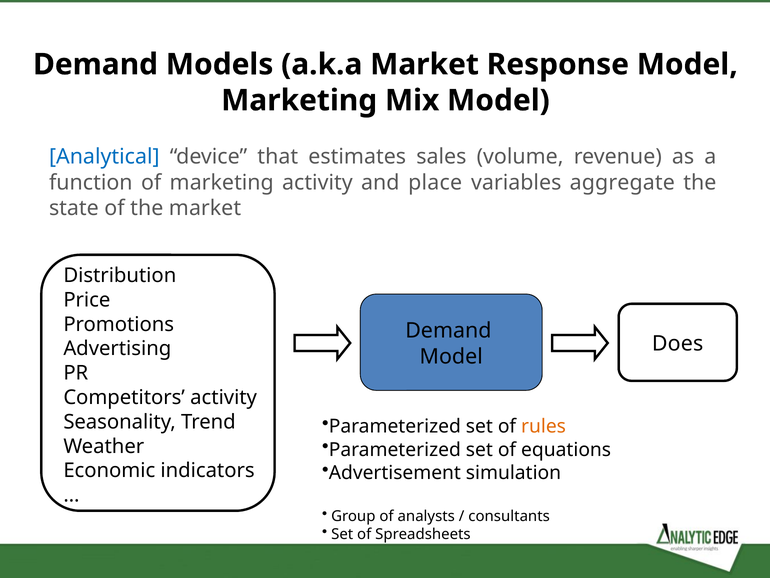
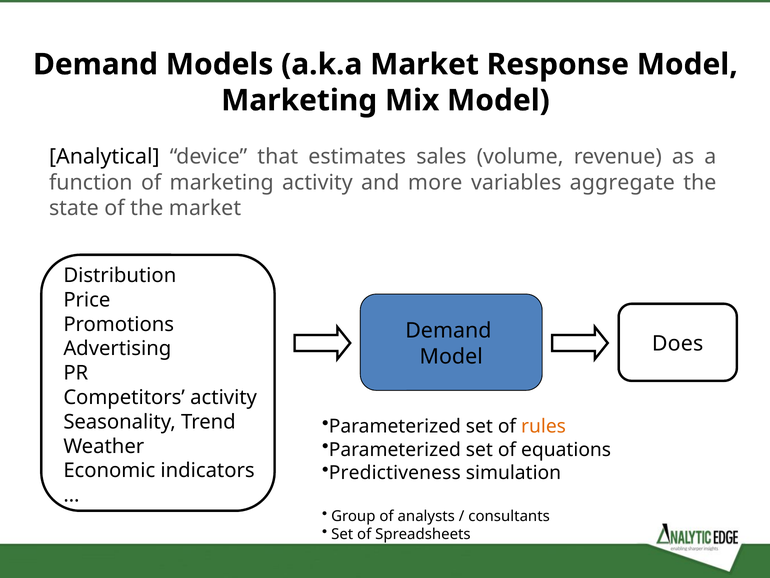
Analytical colour: blue -> black (104, 157)
place: place -> more (435, 182)
Advertisement: Advertisement -> Predictiveness (395, 472)
